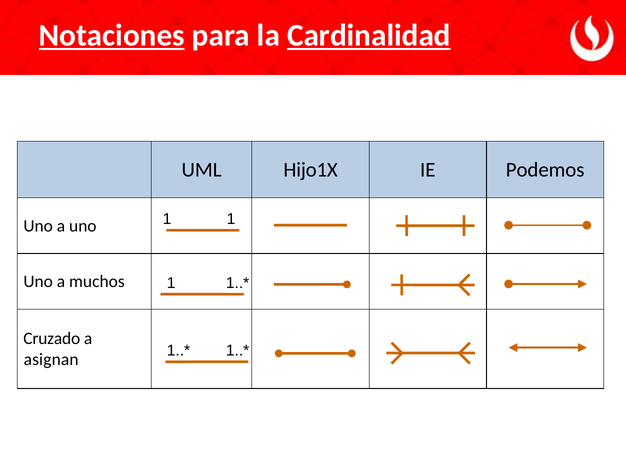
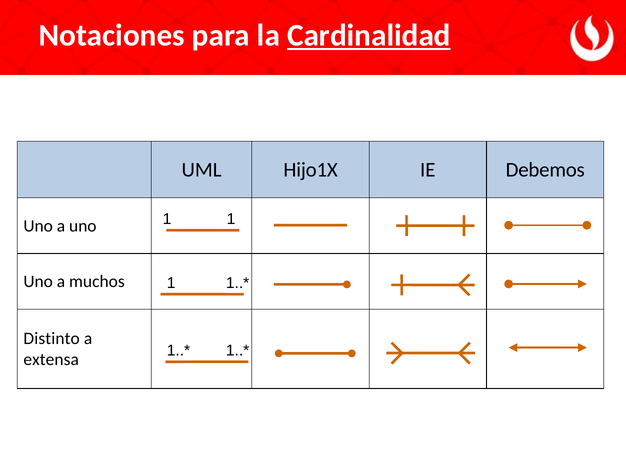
Notaciones underline: present -> none (112, 36)
Podemos: Podemos -> Debemos (545, 169)
Cruzado: Cruzado -> Distinto (52, 338)
asignan: asignan -> extensa (51, 359)
